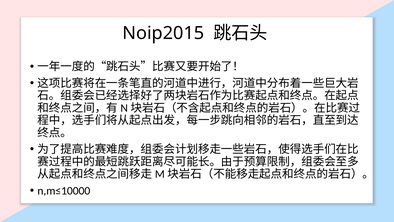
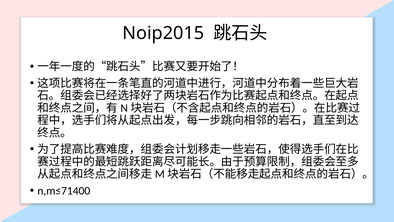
n,m≤10000: n,m≤10000 -> n,m≤71400 (64, 190)
